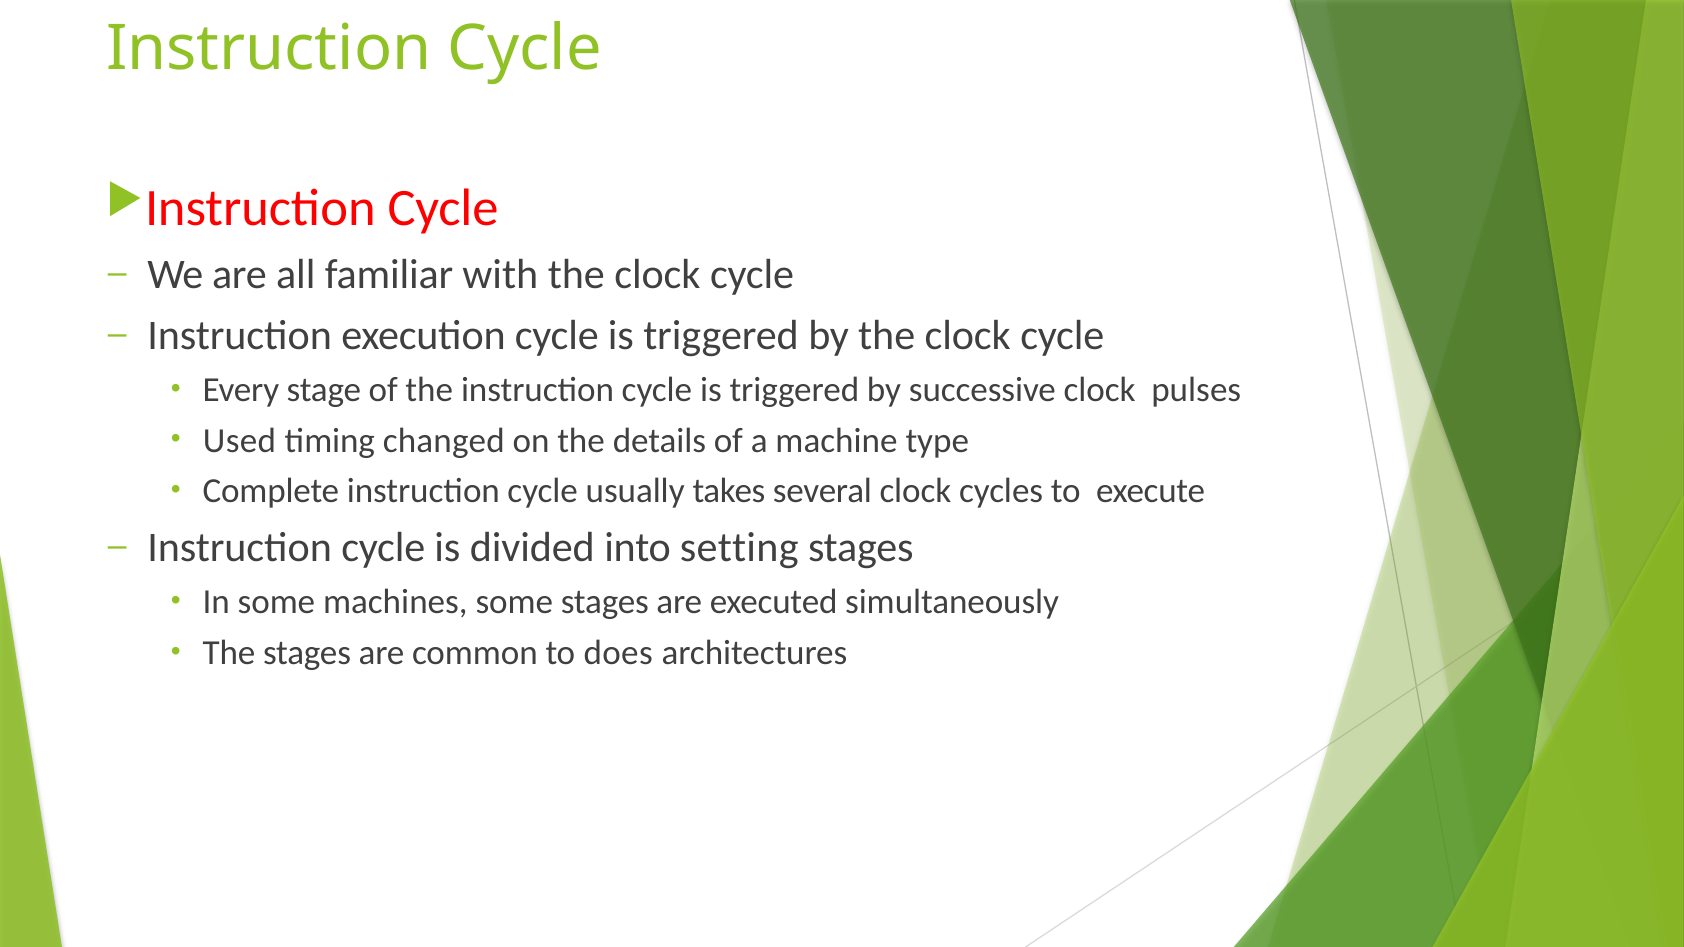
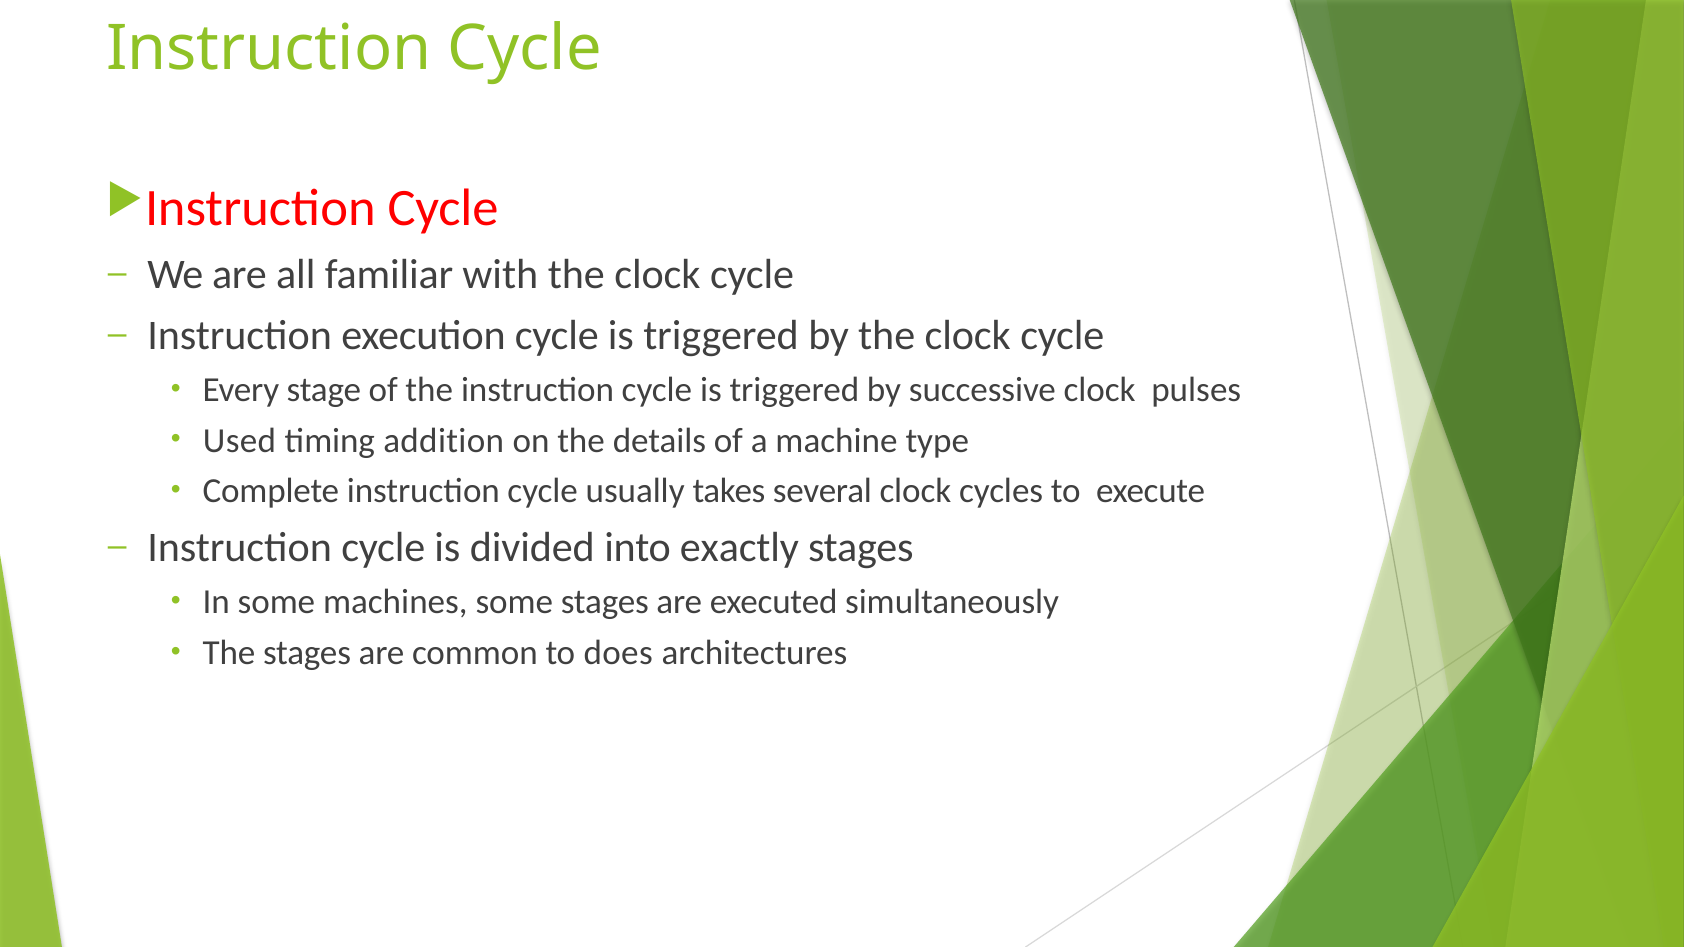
changed: changed -> addition (444, 441)
setting: setting -> exactly (739, 548)
